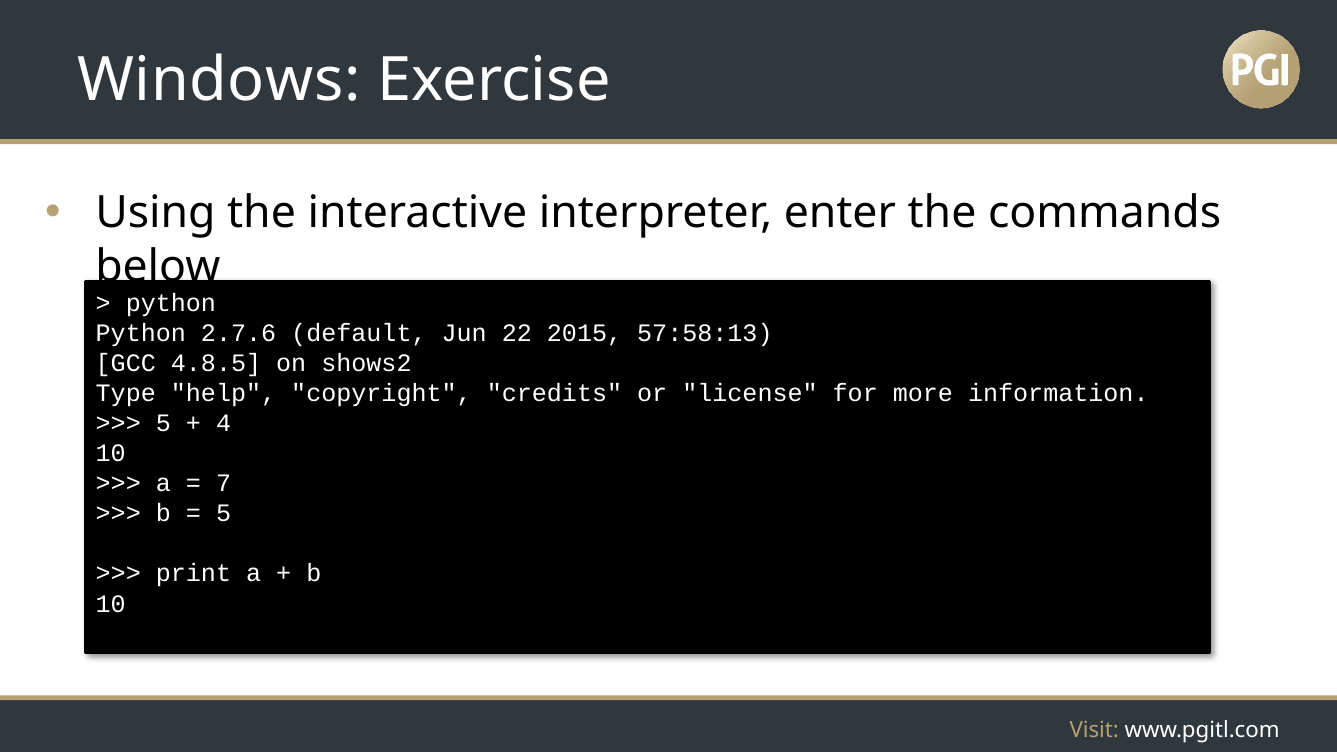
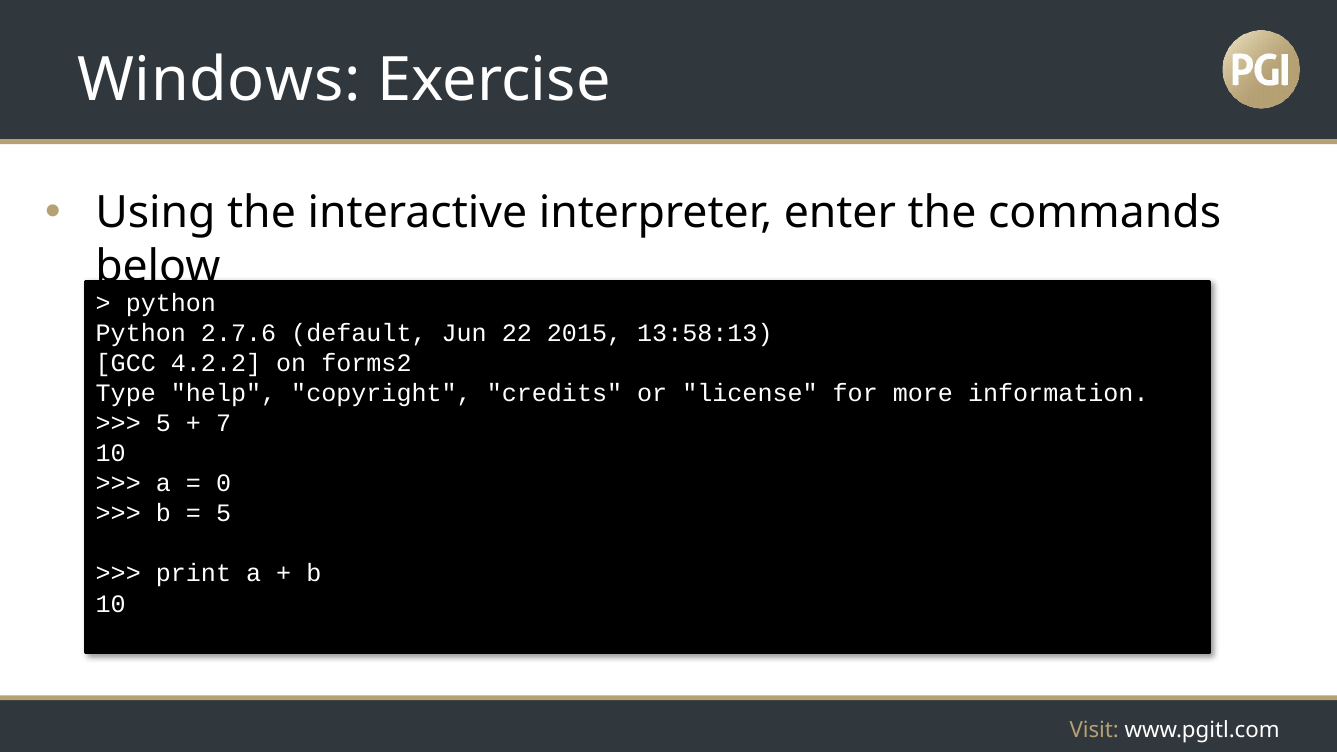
57:58:13: 57:58:13 -> 13:58:13 (705, 333)
4.8.5: 4.8.5 -> 4.2.2 (216, 363)
shows2: shows2 -> forms2 (366, 363)
4: 4 -> 7 (224, 423)
7: 7 -> 0 (224, 483)
